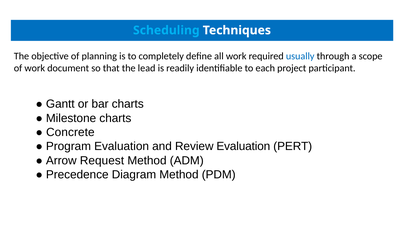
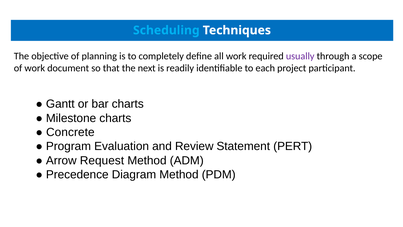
usually colour: blue -> purple (300, 56)
lead: lead -> next (147, 68)
Review Evaluation: Evaluation -> Statement (243, 146)
